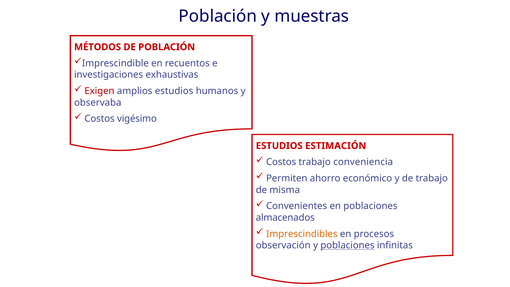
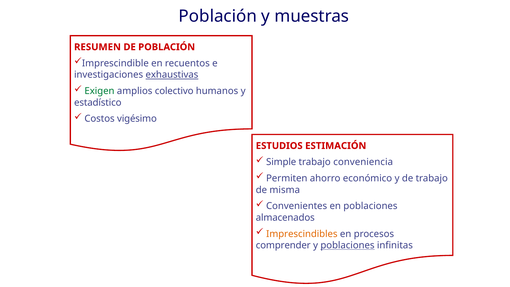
MÉTODOS: MÉTODOS -> RESUMEN (97, 47)
exhaustivas underline: none -> present (172, 75)
Exigen colour: red -> green (99, 91)
amplios estudios: estudios -> colectivo (174, 91)
observaba: observaba -> estadístico (98, 103)
Costos: Costos -> Simple (281, 162)
observación: observación -> comprender (283, 245)
